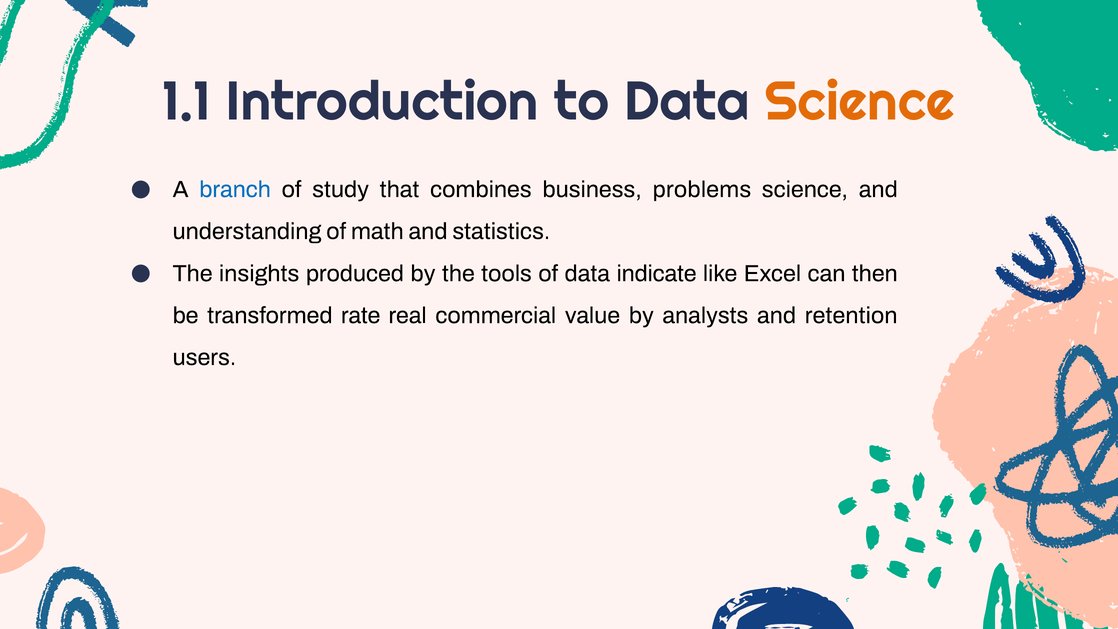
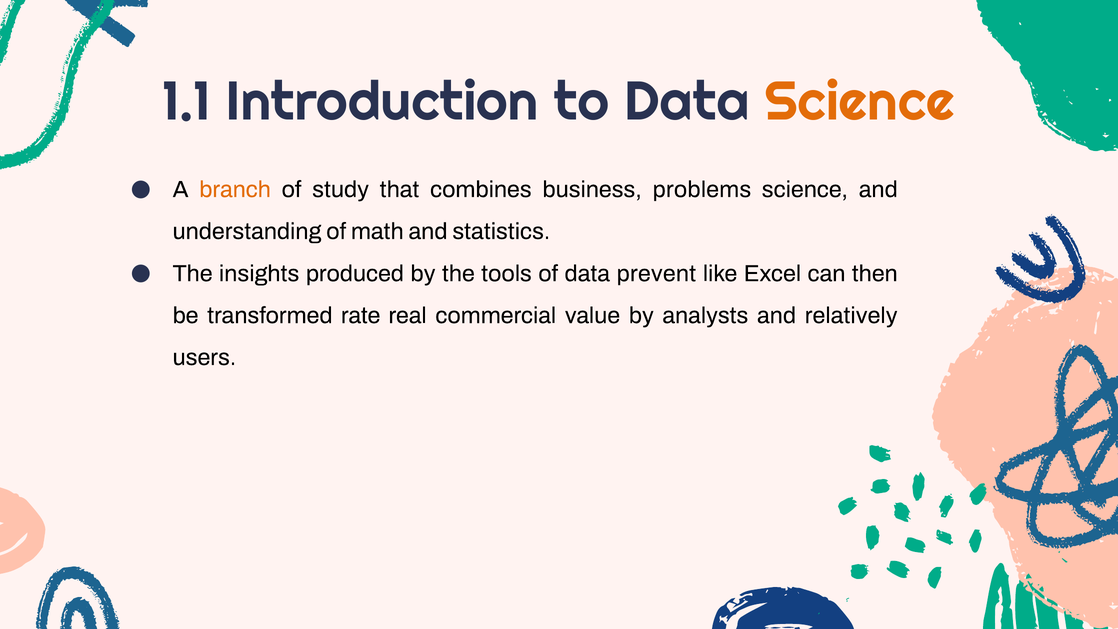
branch colour: blue -> orange (235, 189)
indicate: indicate -> prevent (656, 273)
retention: retention -> relatively (851, 315)
